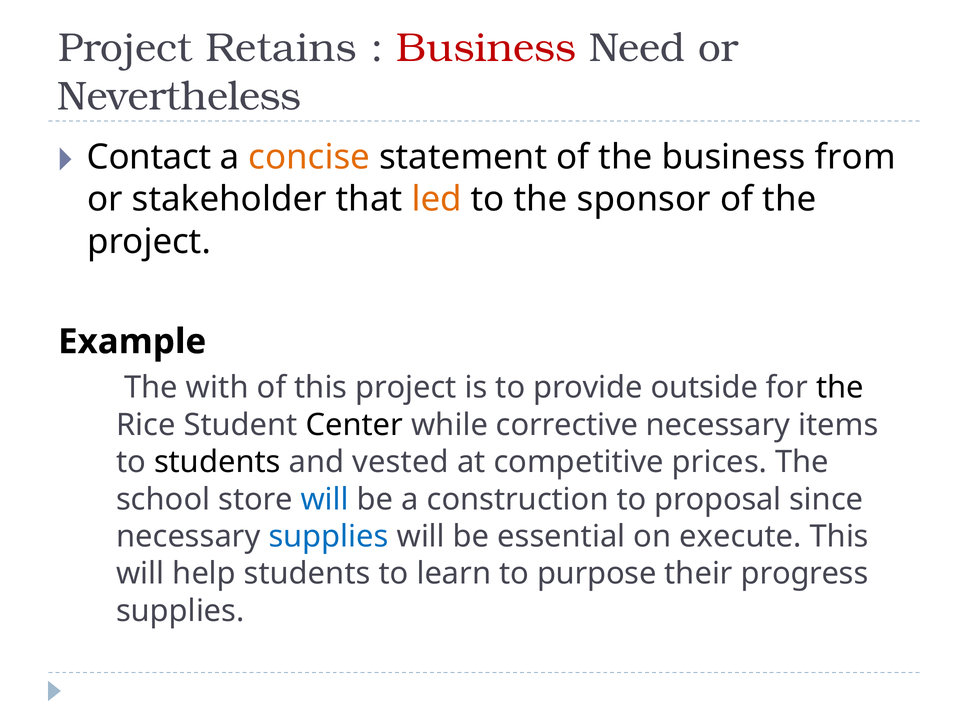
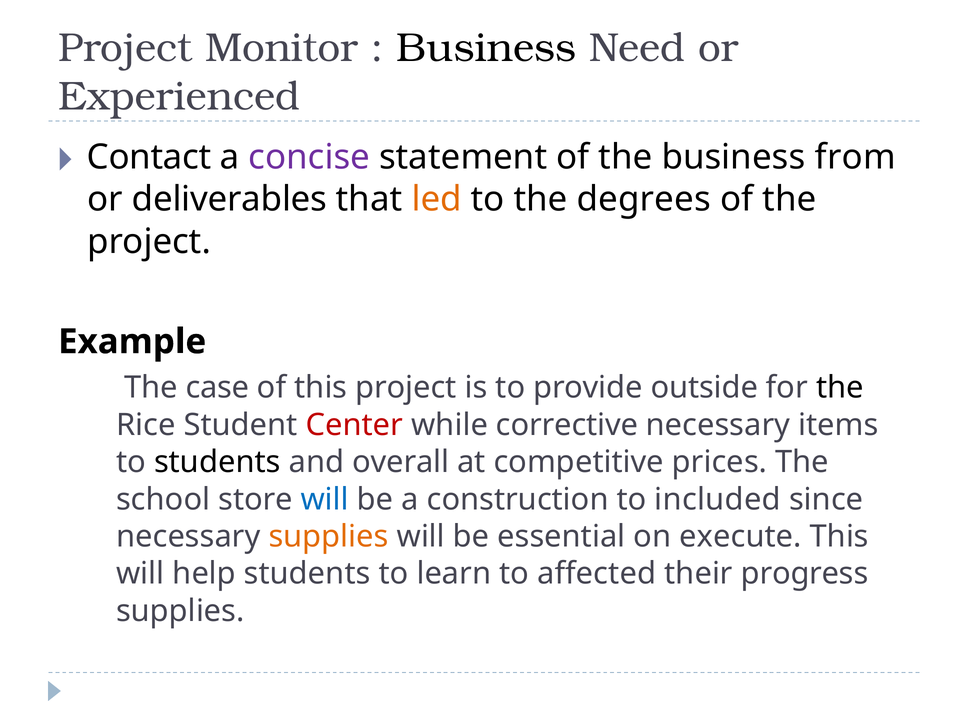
Retains: Retains -> Monitor (282, 48)
Business colour: red -> black (486, 48)
Nevertheless: Nevertheless -> Experienced (179, 96)
concise colour: orange -> purple (309, 157)
stakeholder: stakeholder -> deliverables (229, 199)
sponsor: sponsor -> degrees (644, 199)
with: with -> case (217, 388)
Center colour: black -> red (354, 425)
vested: vested -> overall (401, 462)
proposal: proposal -> included (718, 499)
supplies colour: blue -> orange (329, 537)
purpose: purpose -> affected (597, 574)
